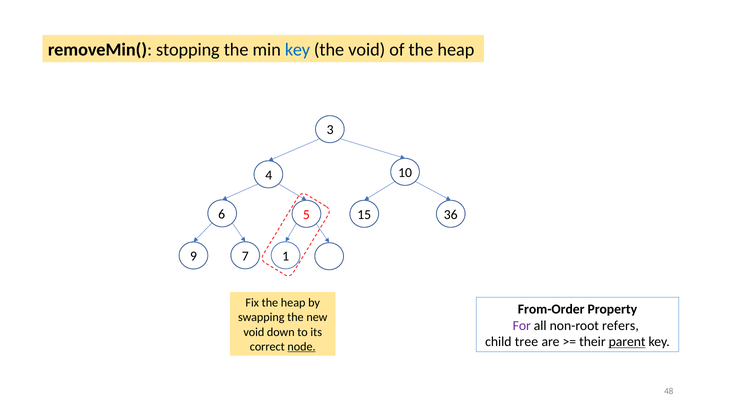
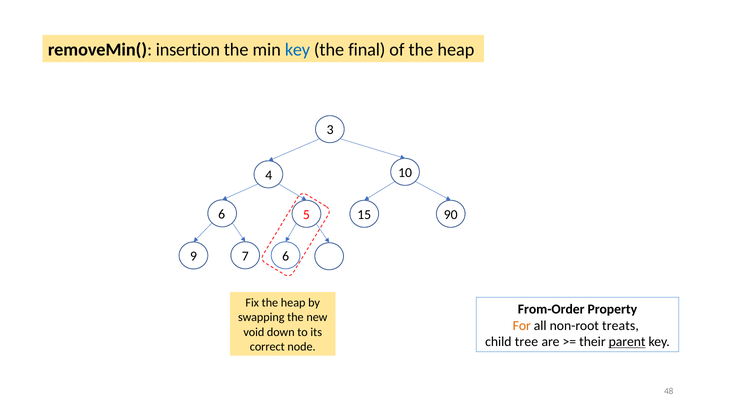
stopping: stopping -> insertion (188, 50)
the void: void -> final (367, 50)
36: 36 -> 90 (451, 215)
7 1: 1 -> 6 (286, 256)
For colour: purple -> orange (522, 326)
refers: refers -> treats (620, 326)
node underline: present -> none (302, 347)
